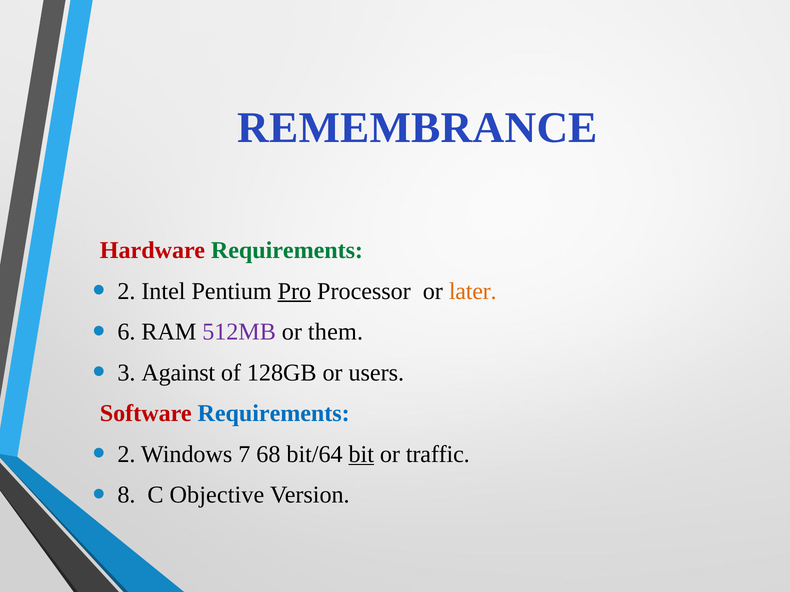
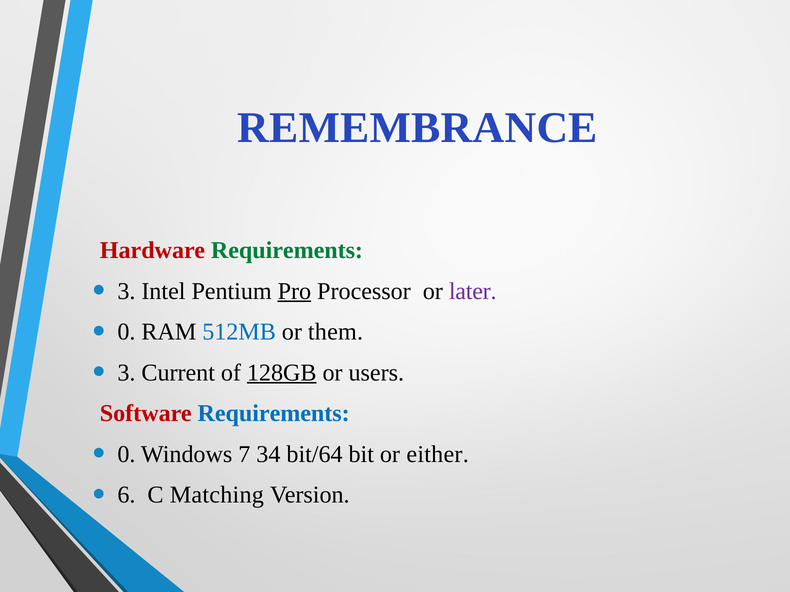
2: 2 -> 3 (126, 291)
later colour: orange -> purple (473, 291)
6: 6 -> 0 (126, 332)
512MB colour: purple -> blue (239, 332)
Against: Against -> Current (178, 373)
128GB underline: none -> present (282, 373)
2: 2 -> 0 (126, 455)
68: 68 -> 34 (268, 455)
bit underline: present -> none (361, 455)
traffic: traffic -> either (438, 455)
8: 8 -> 6 (126, 495)
Objective: Objective -> Matching (217, 495)
